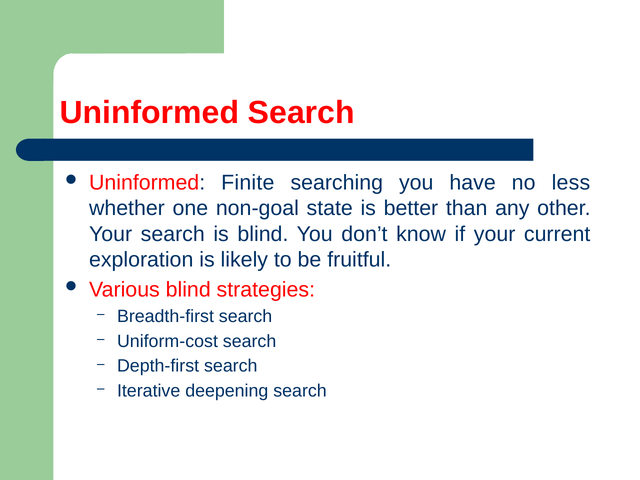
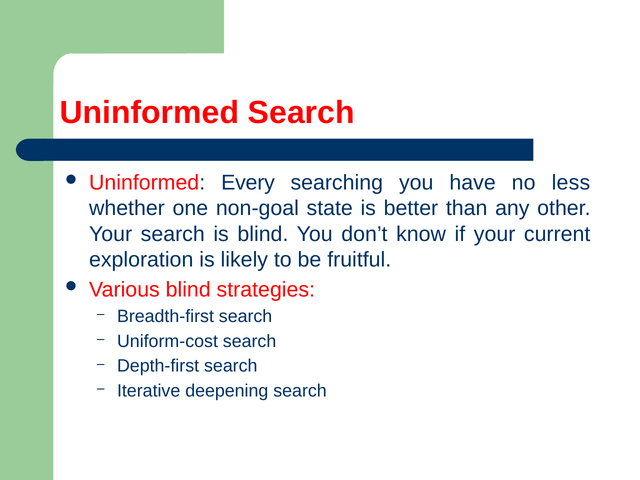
Finite: Finite -> Every (248, 183)
